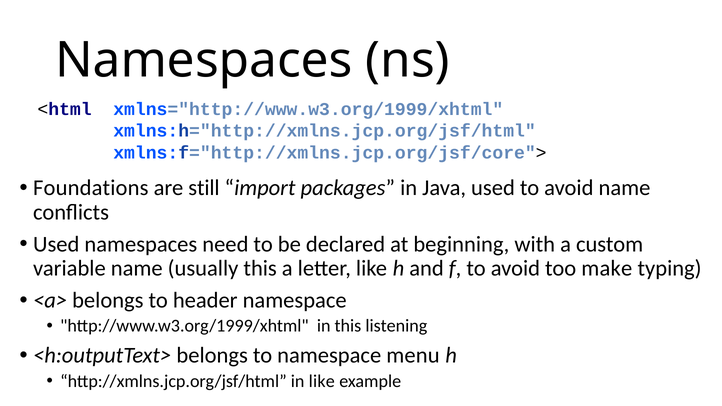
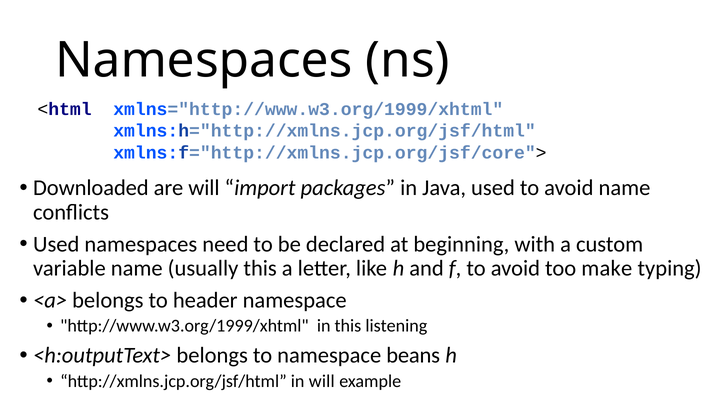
Foundations: Foundations -> Downloaded (91, 188)
are still: still -> will (204, 188)
menu: menu -> beans (413, 356)
in like: like -> will (322, 381)
